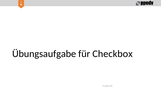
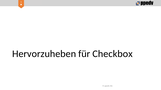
Übungsaufgabe: Übungsaufgabe -> Hervorzuheben (44, 54)
